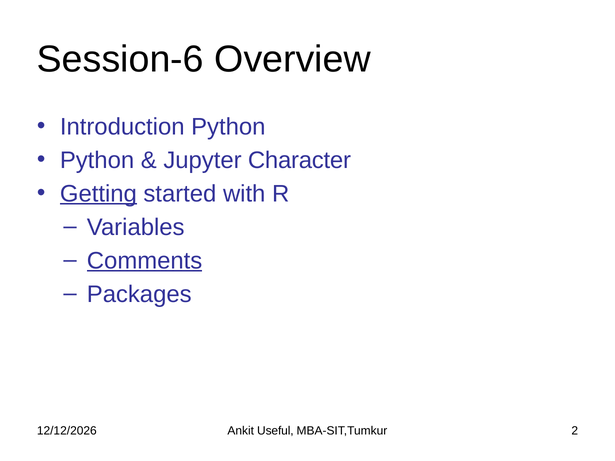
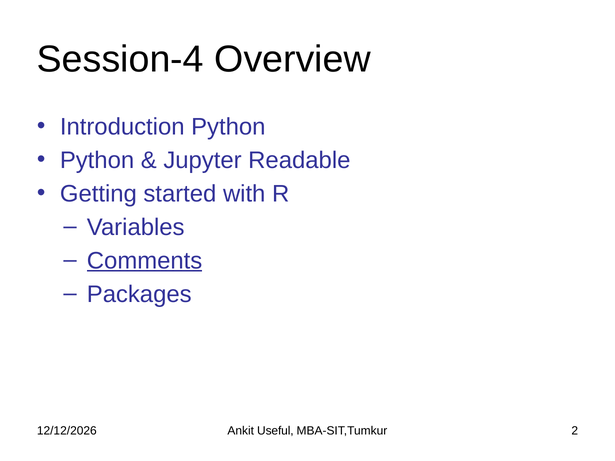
Session-6: Session-6 -> Session-4 (120, 60)
Character: Character -> Readable (299, 160)
Getting underline: present -> none (98, 194)
